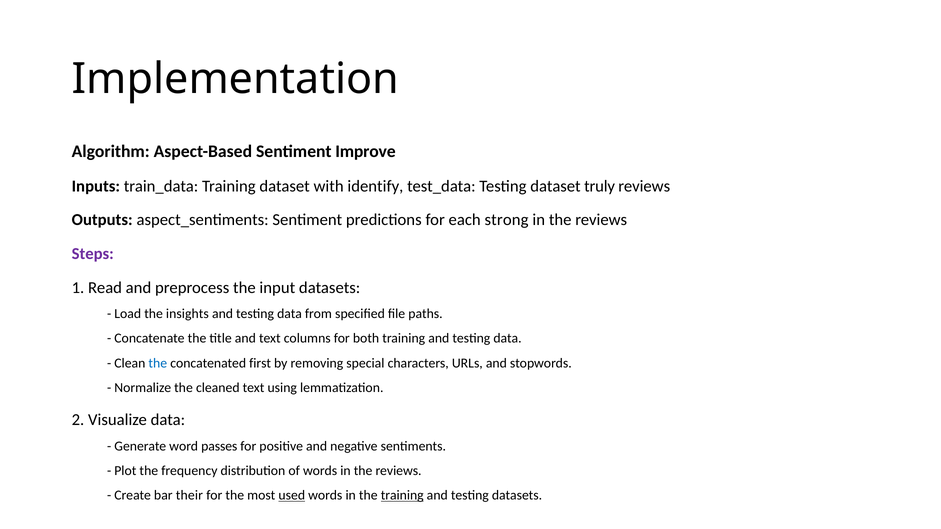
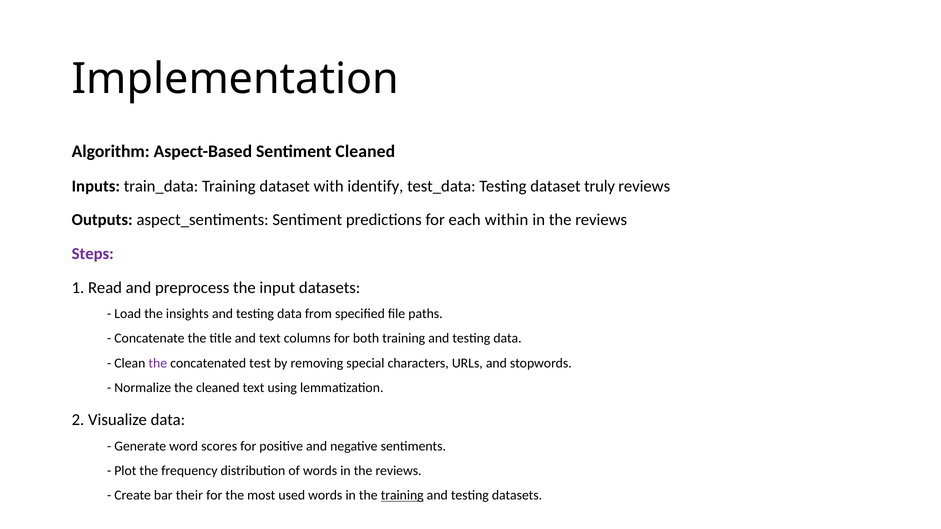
Sentiment Improve: Improve -> Cleaned (365, 152)
strong: strong -> within (507, 220)
the colour: blue -> purple (158, 363)
first: first -> test (260, 363)
passes: passes -> scores (219, 446)
used underline: present -> none (292, 496)
